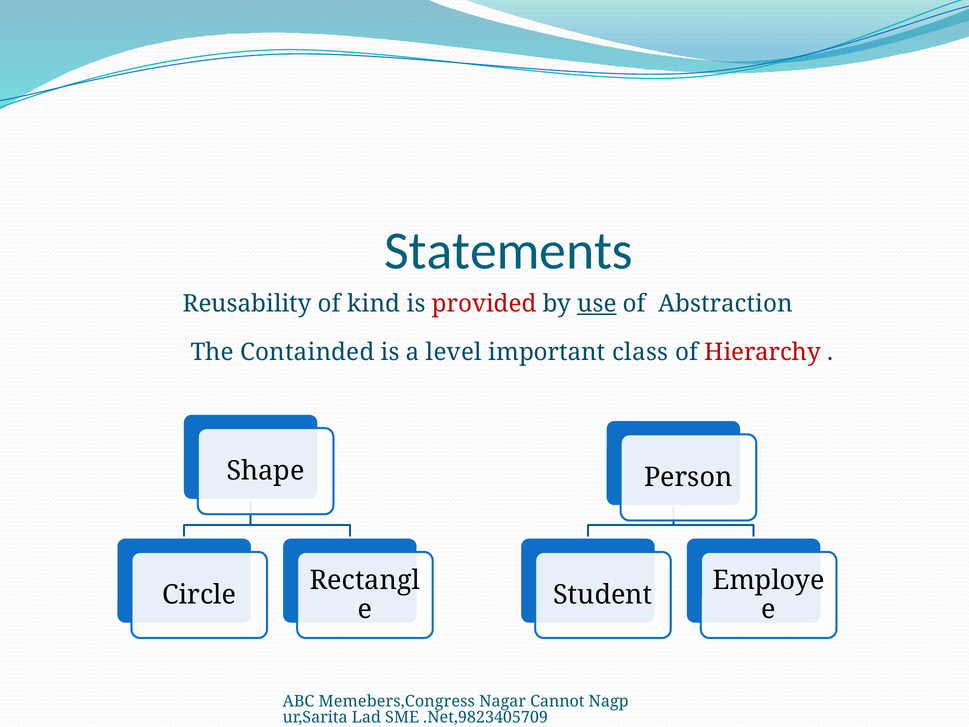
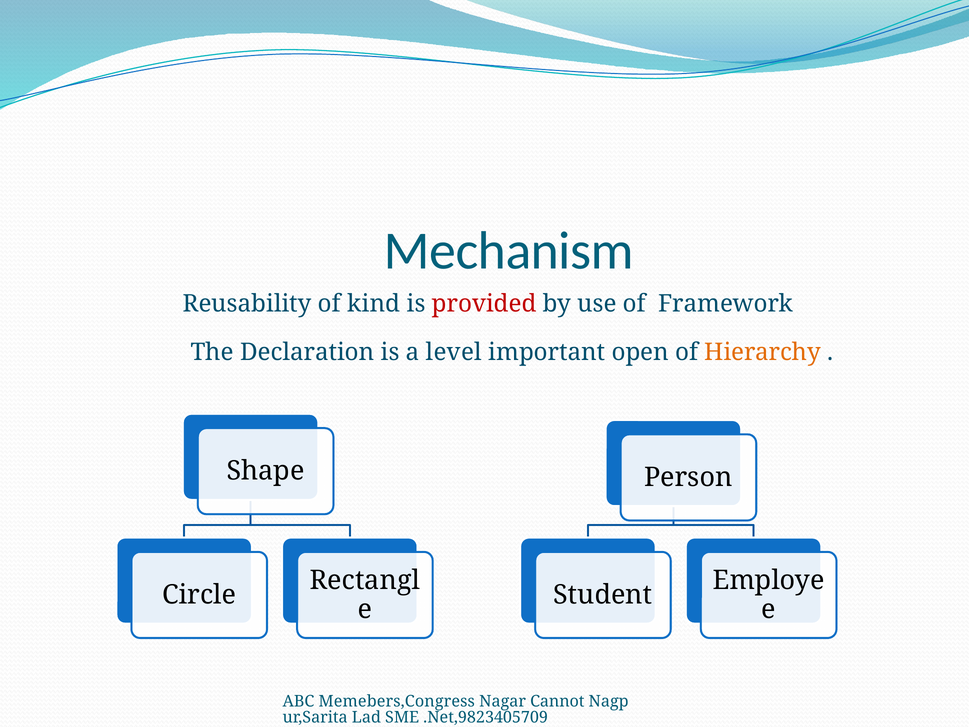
Statements: Statements -> Mechanism (509, 251)
use underline: present -> none (597, 304)
Abstraction: Abstraction -> Framework (726, 304)
Containded: Containded -> Declaration (307, 352)
class: class -> open (640, 352)
Hierarchy colour: red -> orange (763, 352)
